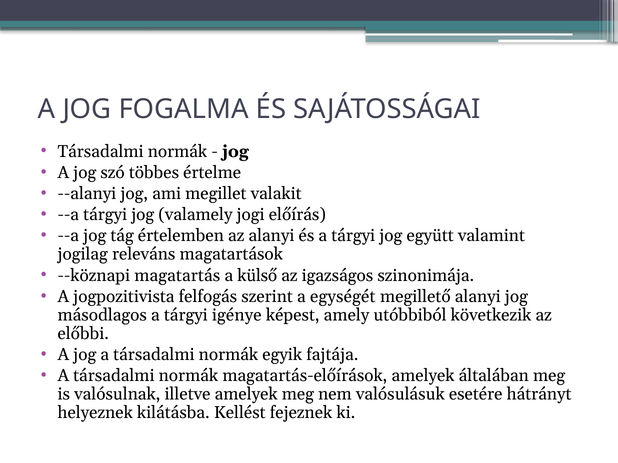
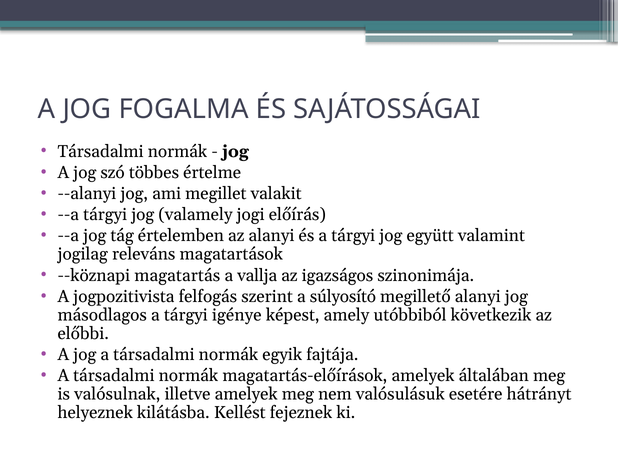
külső: külső -> vallja (257, 276)
egységét: egységét -> súlyosító (343, 297)
